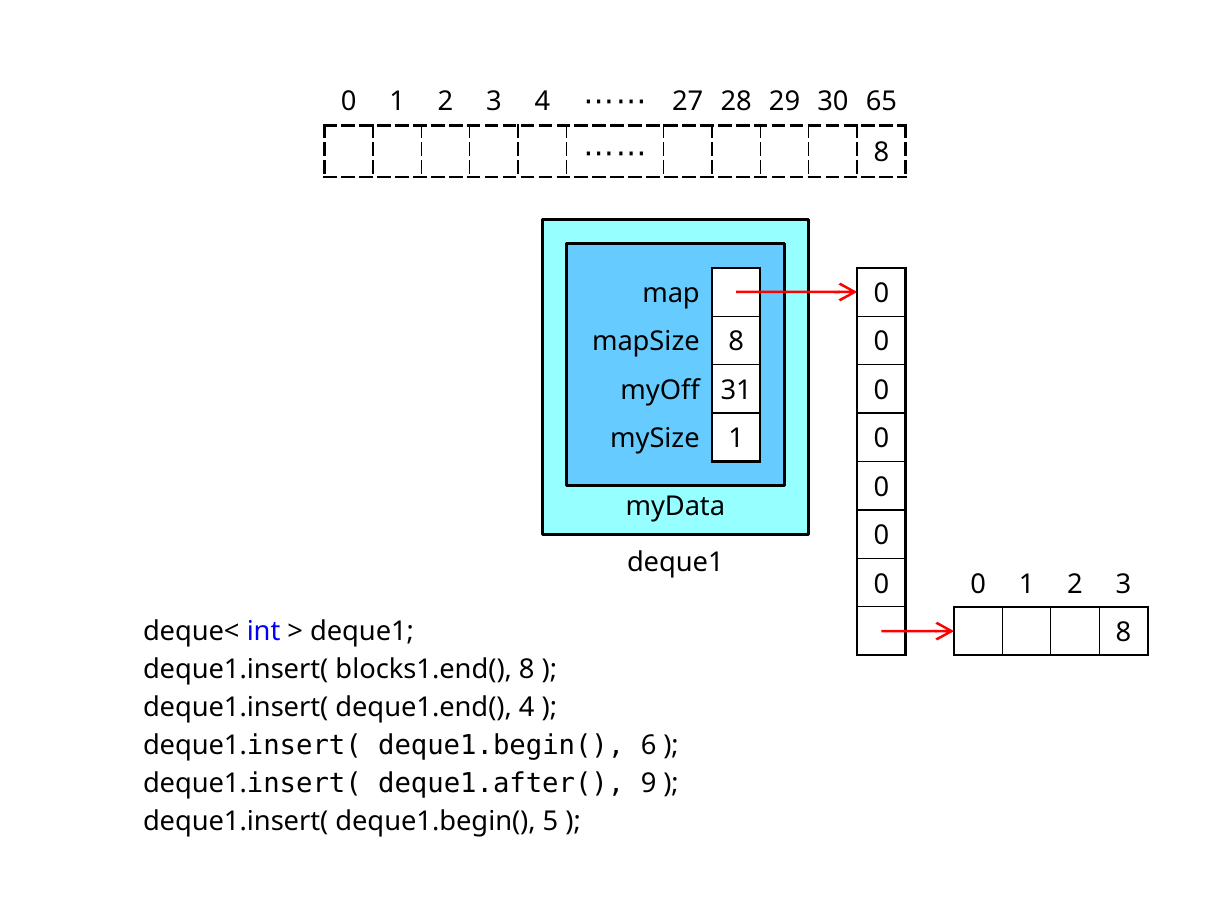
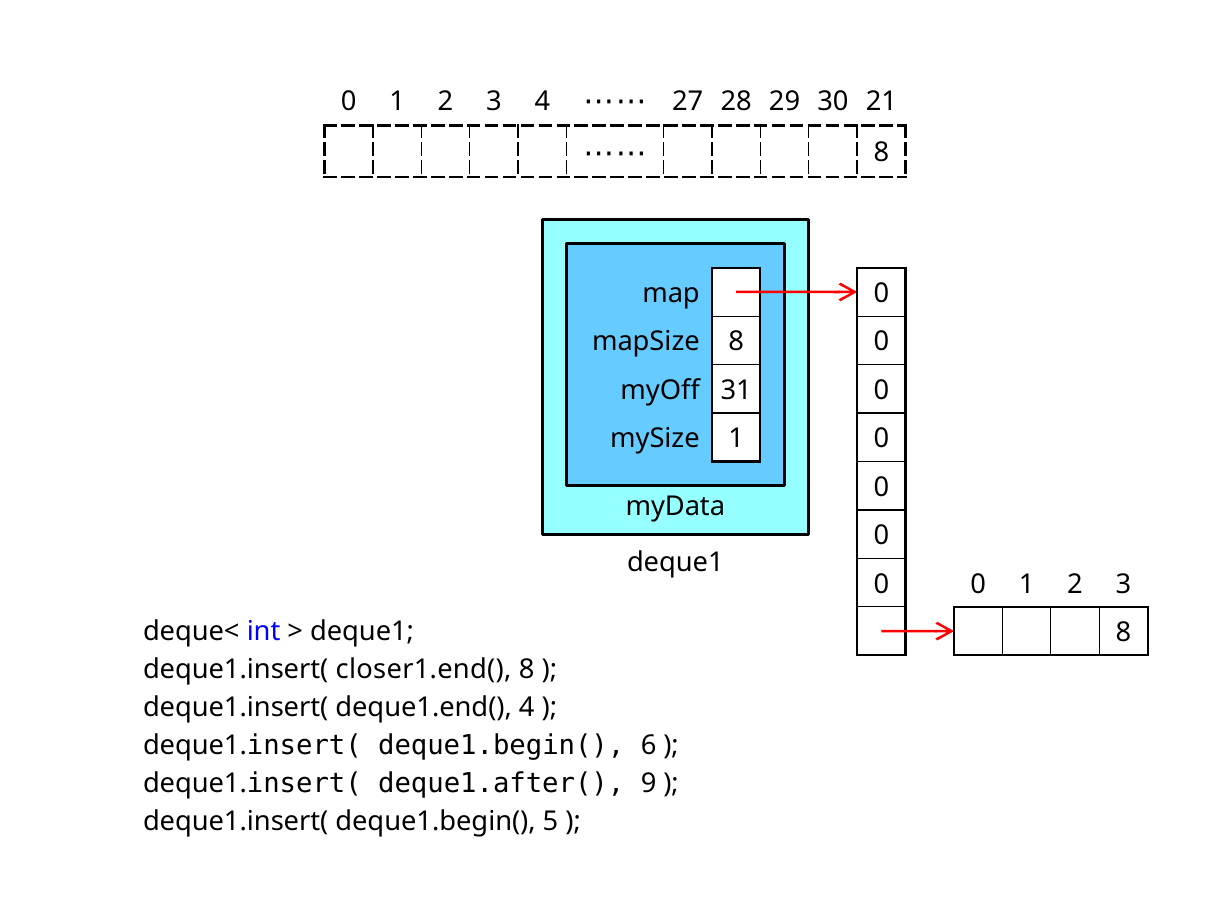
65: 65 -> 21 (881, 101)
blocks1.end(: blocks1.end( -> closer1.end( (424, 669)
